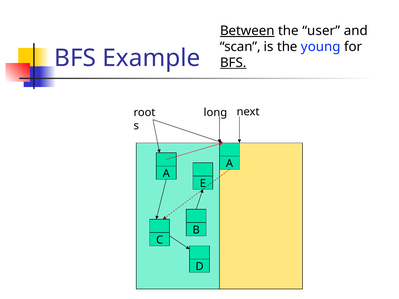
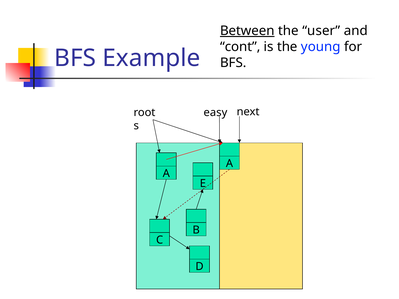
scan: scan -> cont (240, 47)
BFS underline: present -> none (233, 63)
long: long -> easy (215, 112)
